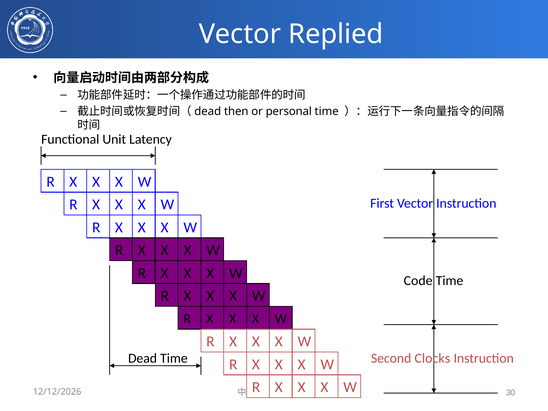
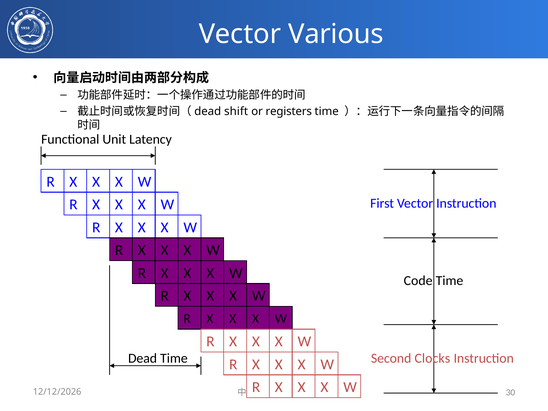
Replied: Replied -> Various (336, 34)
then: then -> shift (236, 111)
personal: personal -> registers (289, 111)
